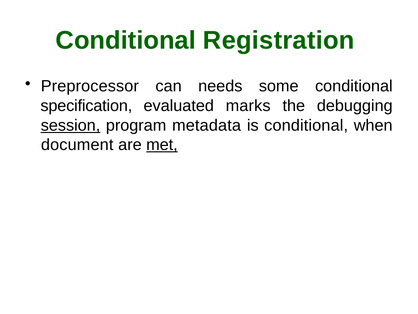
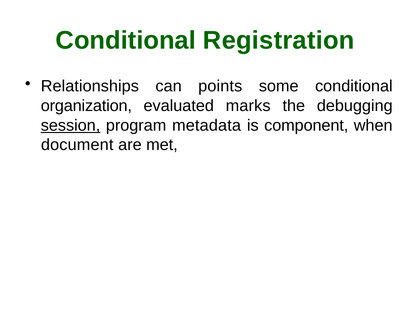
Preprocessor: Preprocessor -> Relationships (90, 86)
needs: needs -> points (220, 86)
specification: specification -> organization (86, 106)
is conditional: conditional -> component (306, 125)
met underline: present -> none (162, 145)
